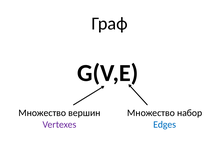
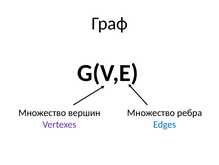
набор: набор -> ребра (190, 112)
